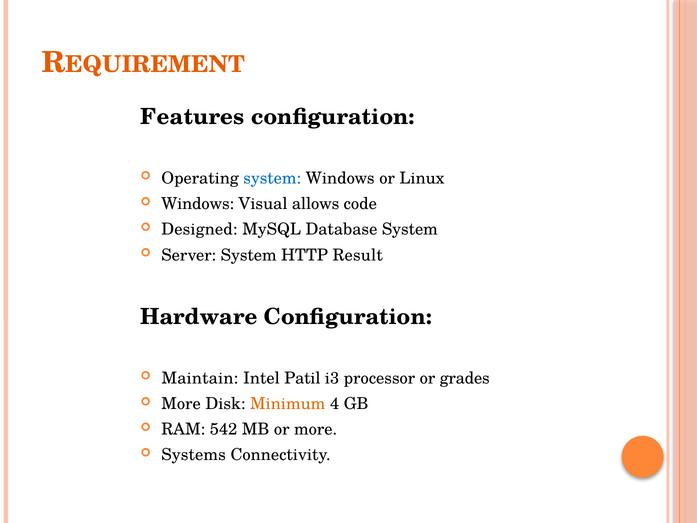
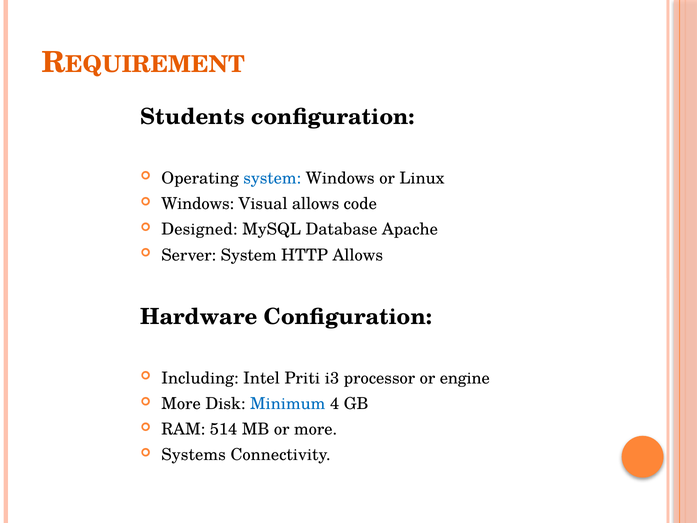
Features: Features -> Students (193, 117)
Database System: System -> Apache (410, 229)
HTTP Result: Result -> Allows (358, 255)
Maintain: Maintain -> Including (200, 378)
Patil: Patil -> Priti (302, 378)
grades: grades -> engine (465, 378)
Minimum colour: orange -> blue (288, 404)
542: 542 -> 514 (224, 429)
